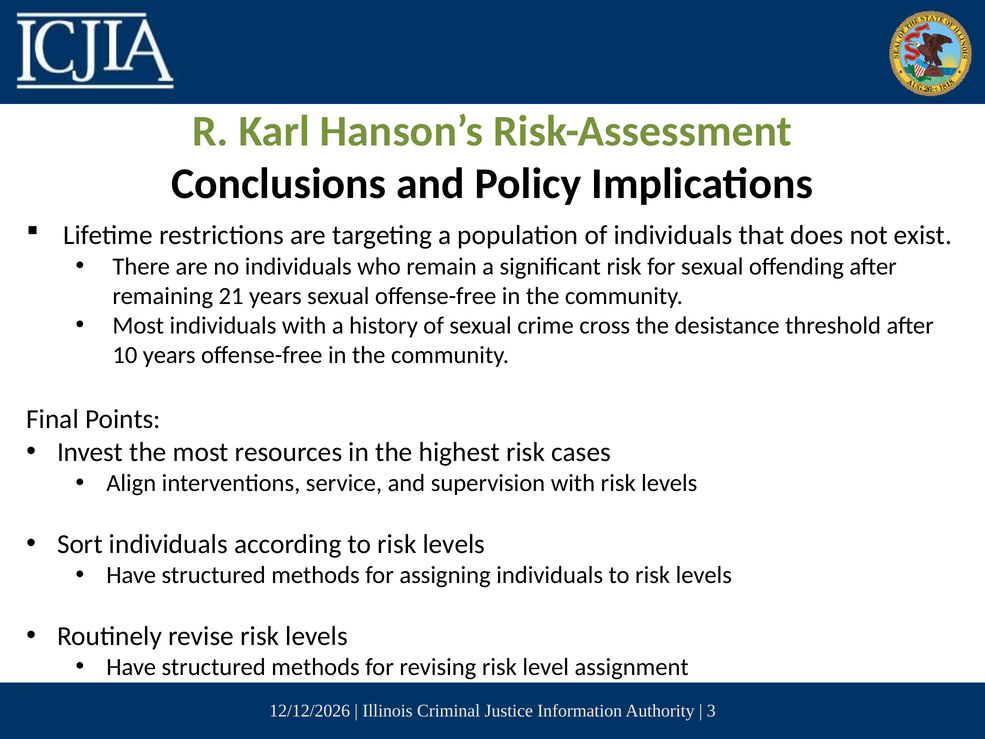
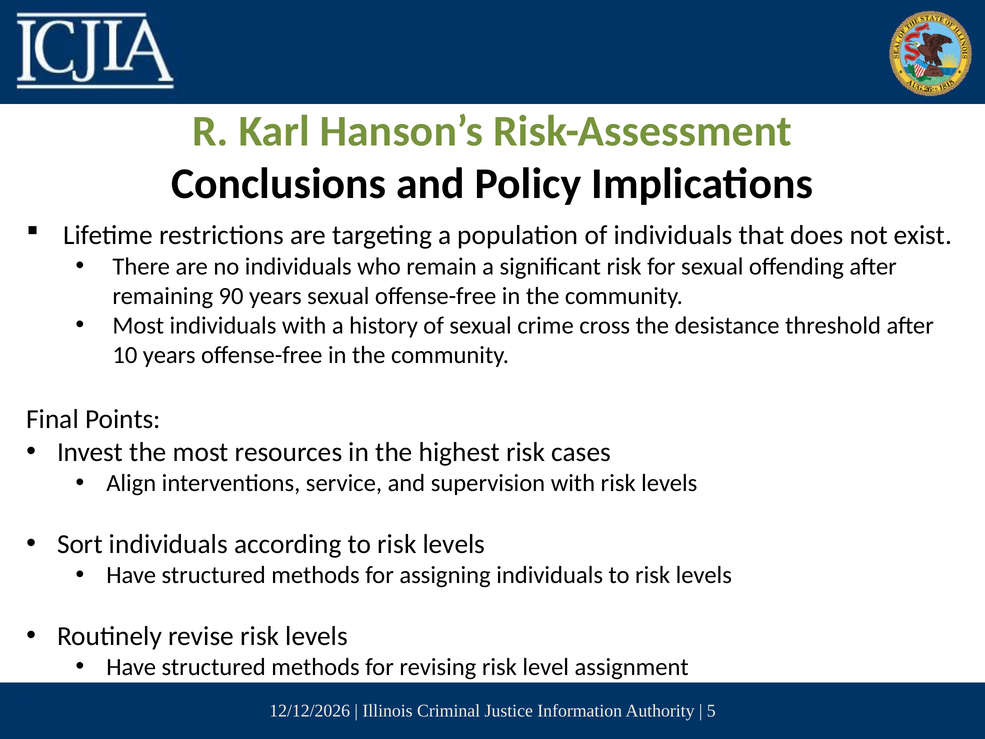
21: 21 -> 90 (231, 296)
3: 3 -> 5 (711, 710)
